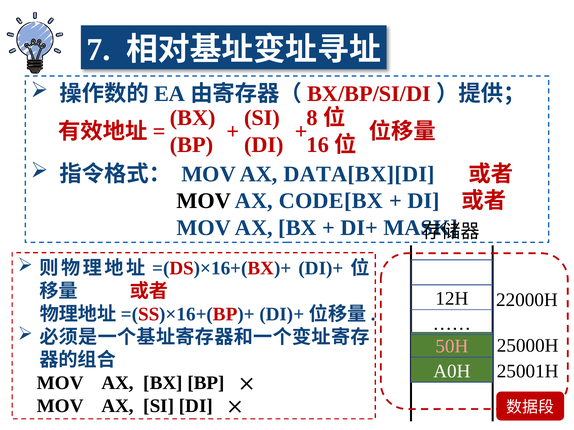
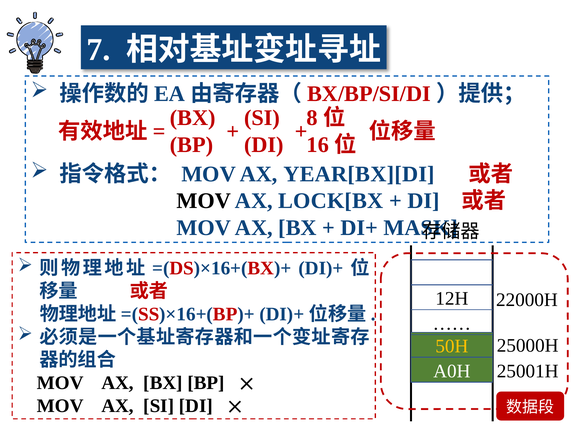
DATA[BX][DI: DATA[BX][DI -> YEAR[BX][DI (359, 174)
CODE[BX: CODE[BX -> LOCK[BX (331, 201)
50H colour: pink -> yellow (452, 346)
